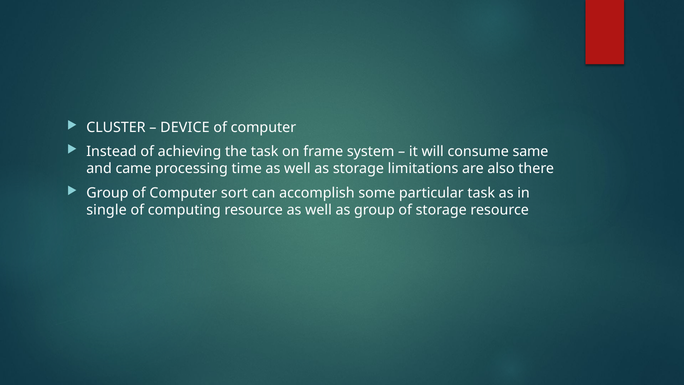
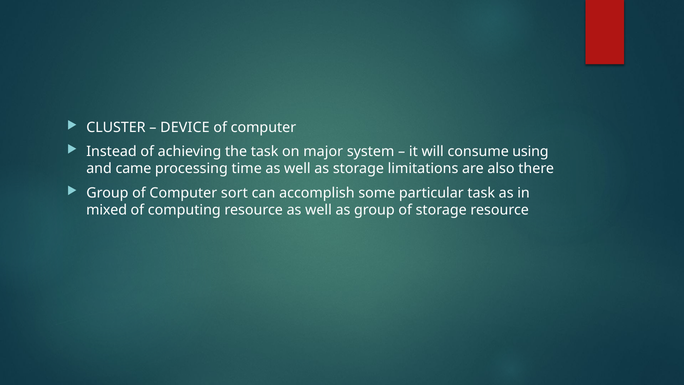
frame: frame -> major (323, 152)
same: same -> using (530, 152)
single: single -> mixed (107, 210)
